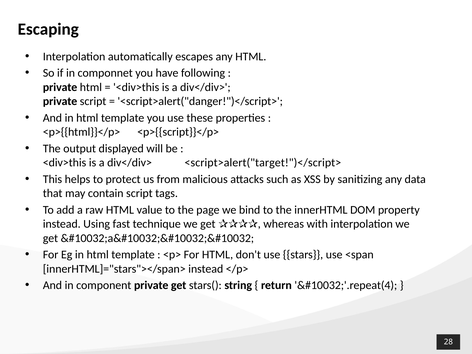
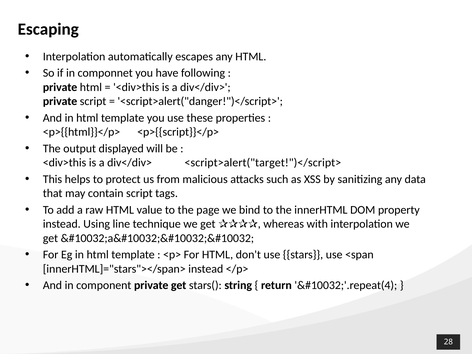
fast: fast -> line (121, 224)
